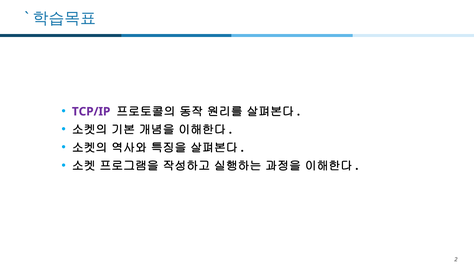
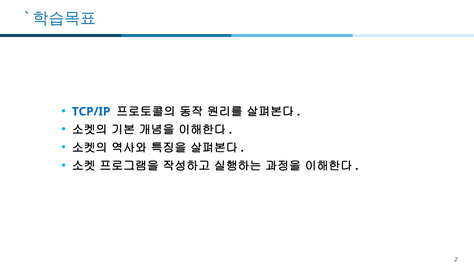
TCP/IP colour: purple -> blue (91, 111)
